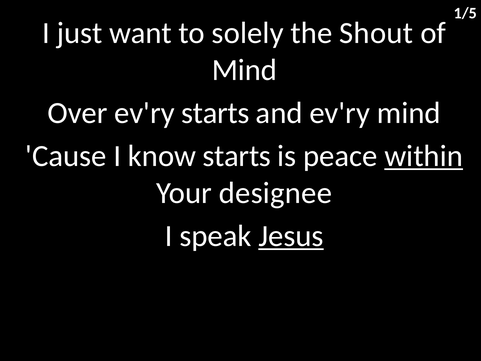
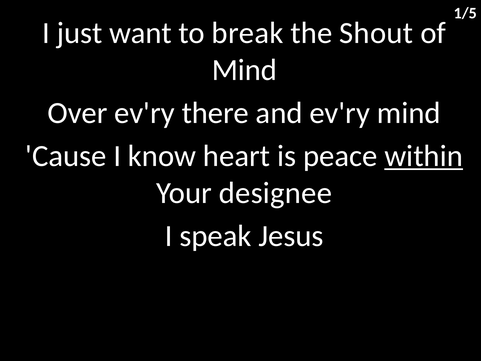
solely: solely -> break (248, 33)
ev'ry starts: starts -> there (215, 113)
know starts: starts -> heart (237, 156)
Jesus underline: present -> none (291, 236)
